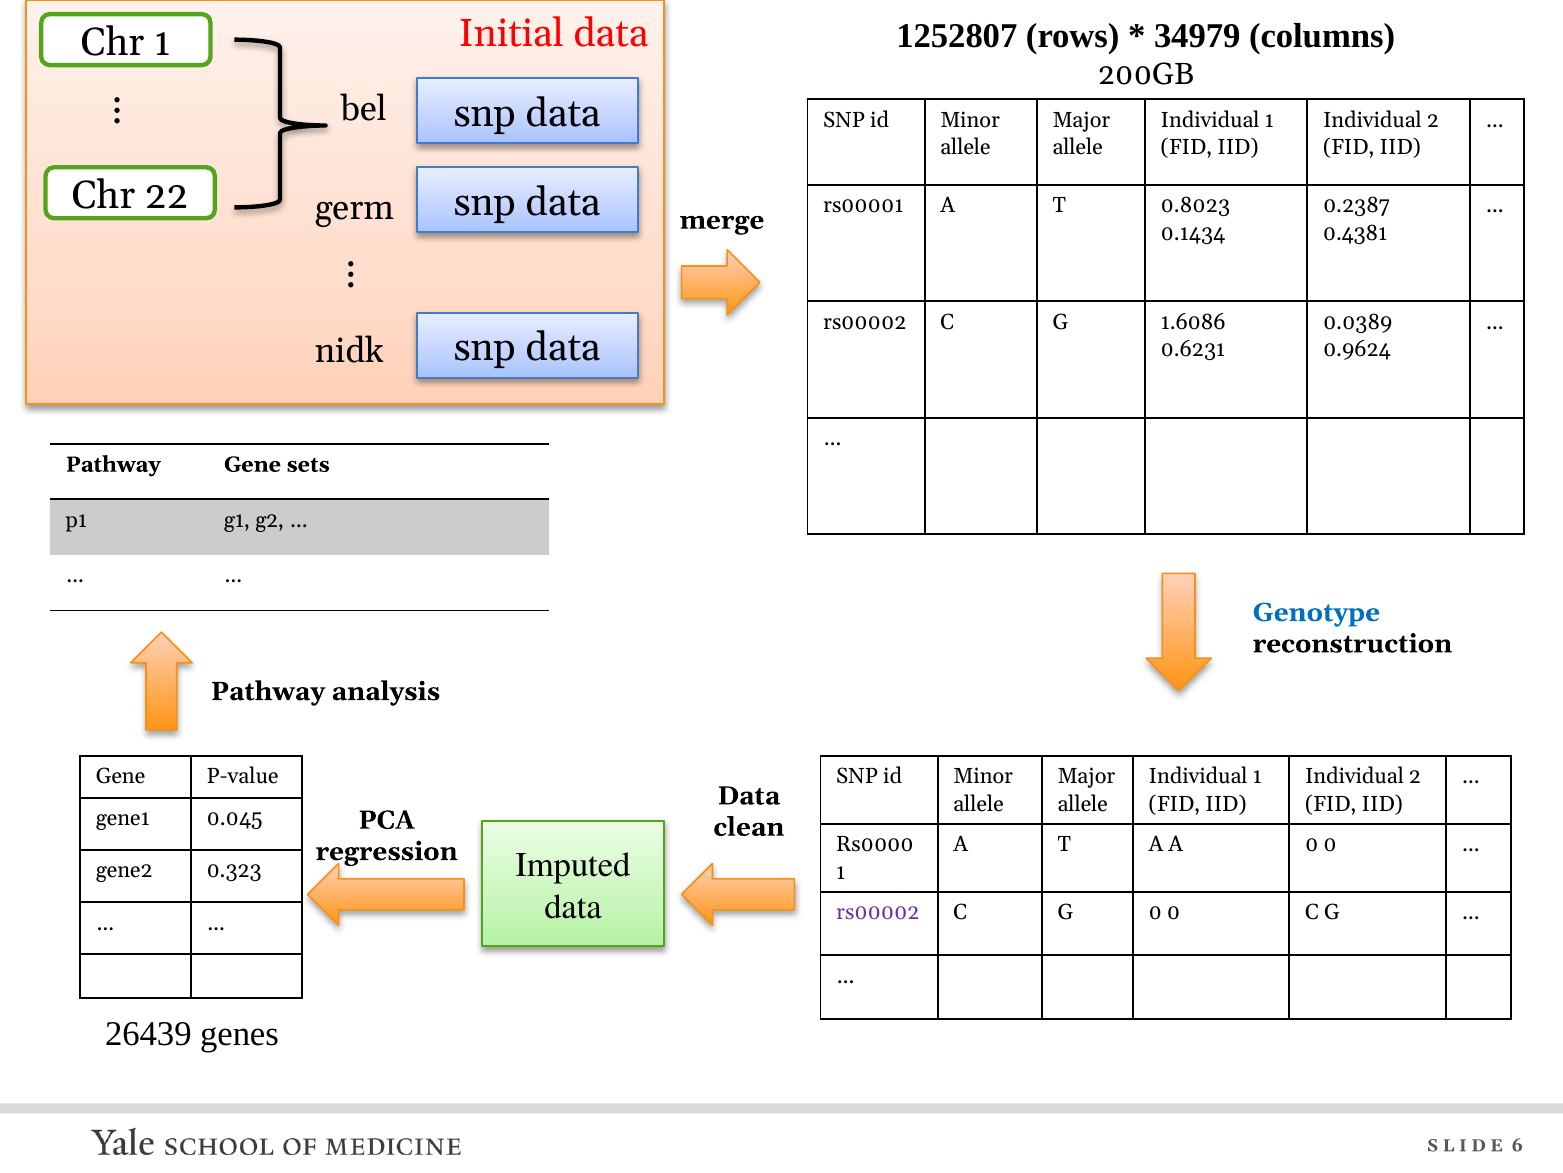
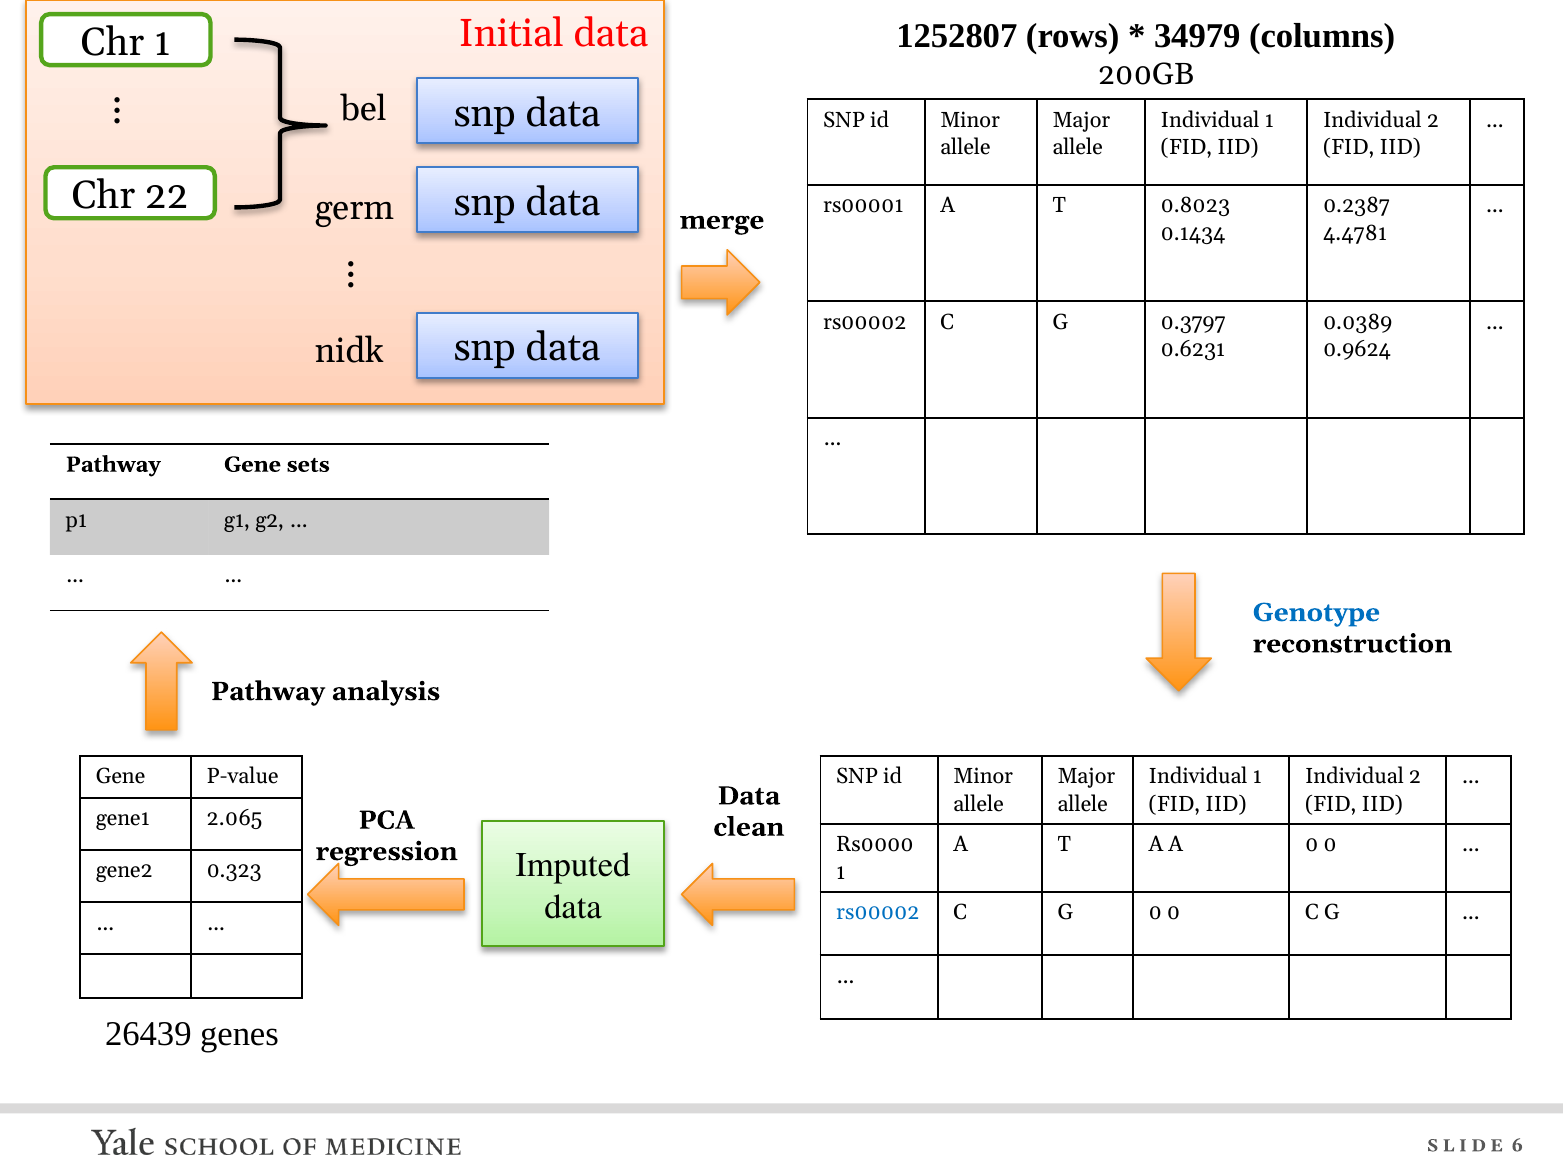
0.4381: 0.4381 -> 4.4781 (1355, 233)
1.6086: 1.6086 -> 0.3797 (1193, 322)
0.045: 0.045 -> 2.065 (235, 818)
rs00002 colour: purple -> blue (878, 912)
